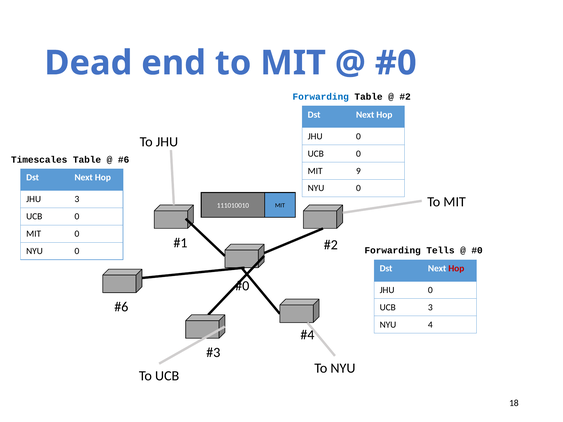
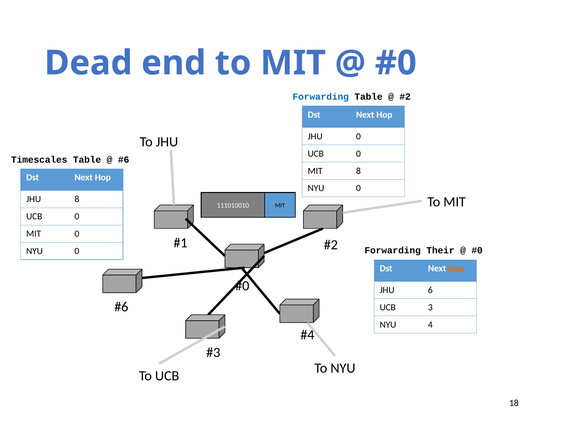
MIT 9: 9 -> 8 (358, 171)
JHU 3: 3 -> 8 (77, 199)
Tells: Tells -> Their (440, 251)
Hop colour: red -> orange (456, 268)
0: 0 -> 6 (430, 290)
